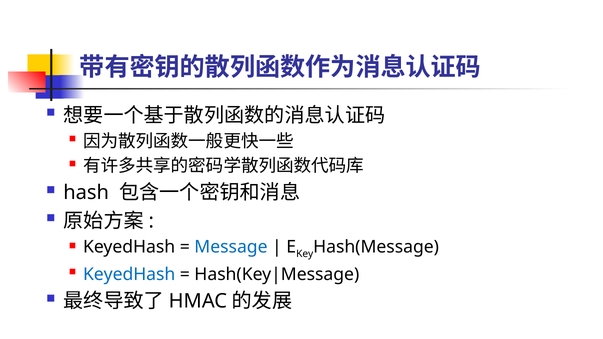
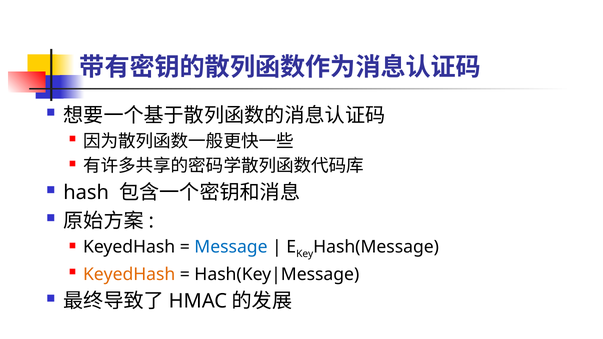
KeyedHash colour: blue -> orange (129, 275)
